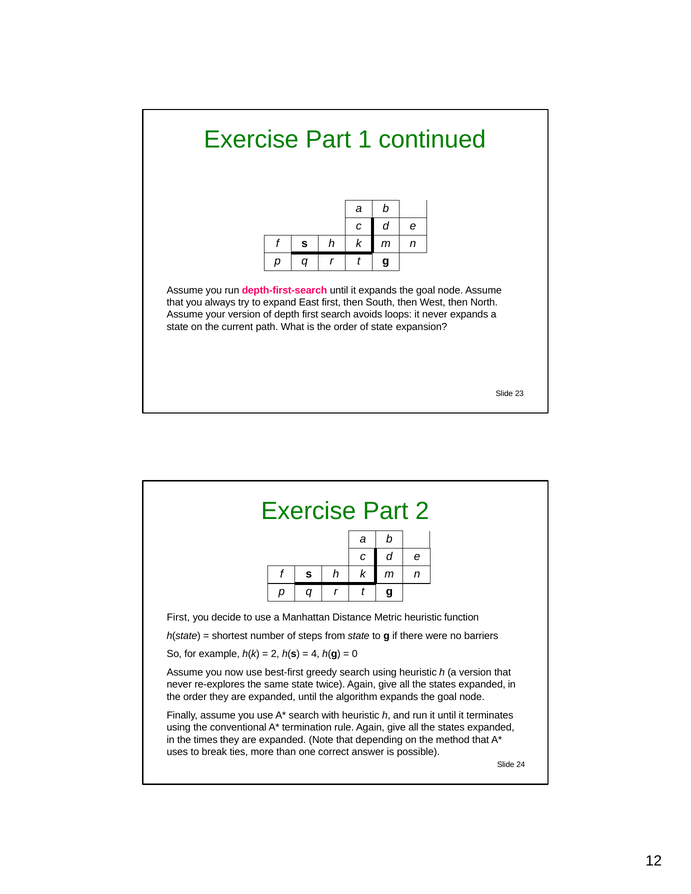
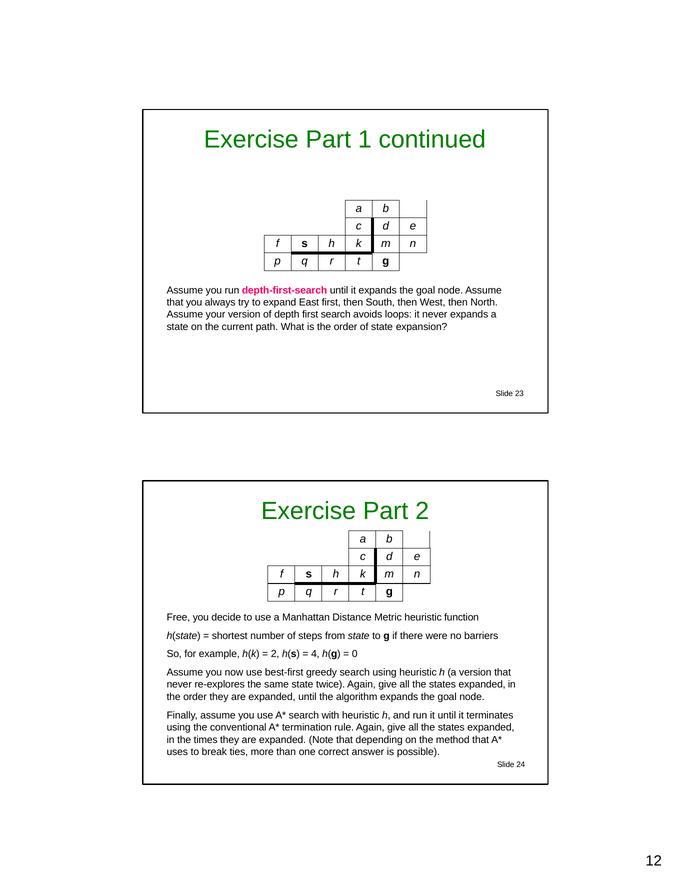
First: First -> Free (178, 618)
